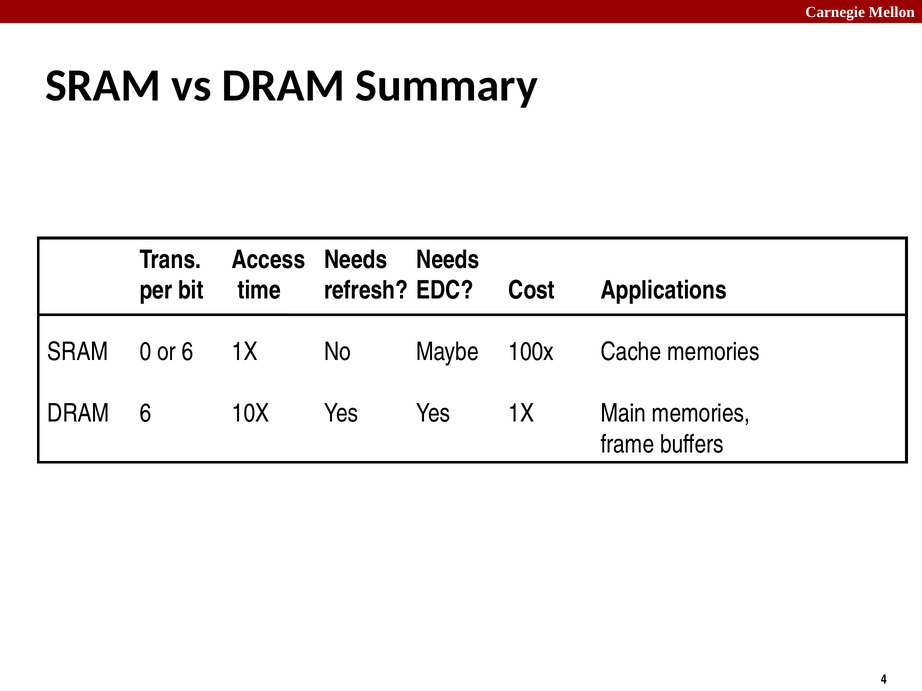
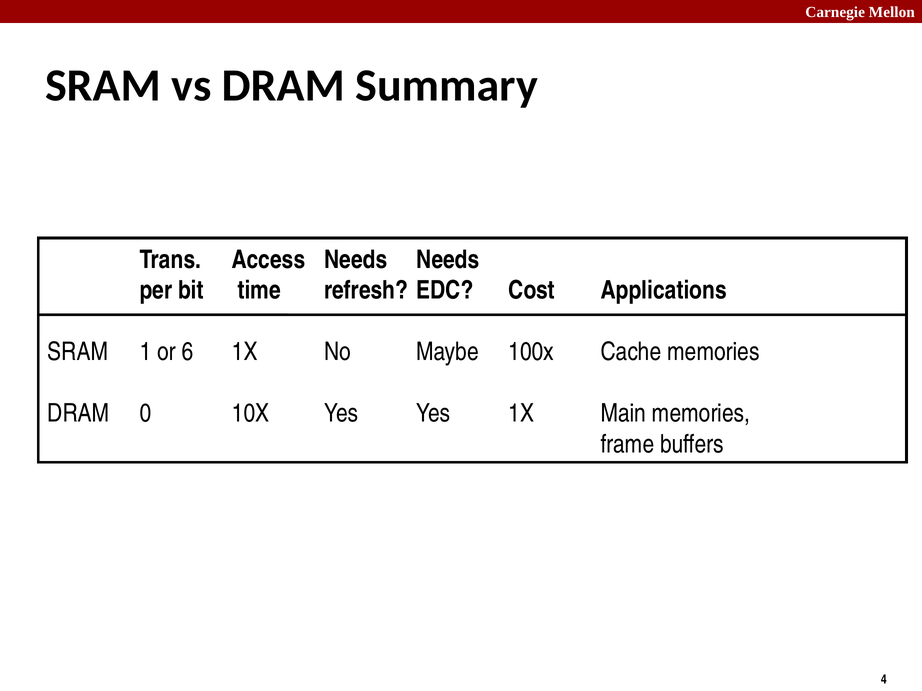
0: 0 -> 1 (145, 352)
DRAM 6: 6 -> 0 (145, 414)
